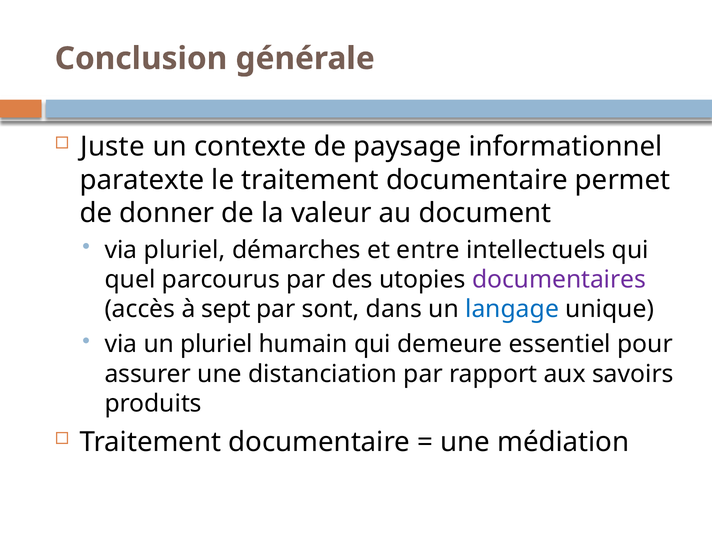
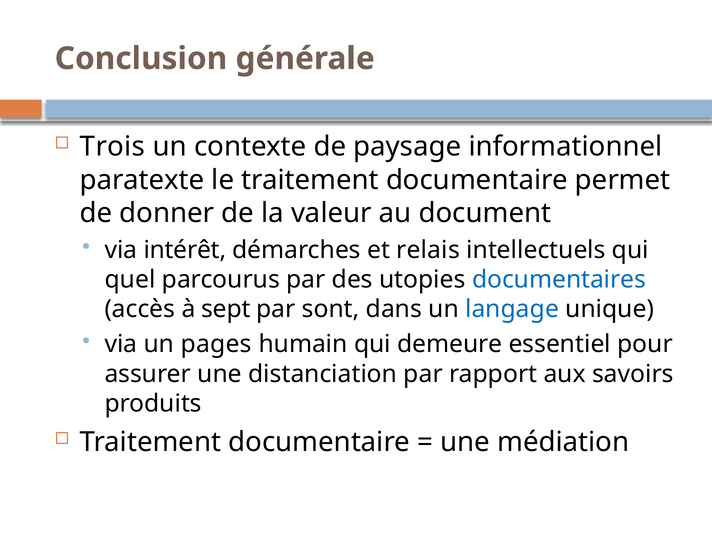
Juste: Juste -> Trois (112, 147)
via pluriel: pluriel -> intérêt (185, 250)
entre: entre -> relais (428, 250)
documentaires colour: purple -> blue (559, 279)
un pluriel: pluriel -> pages (216, 344)
